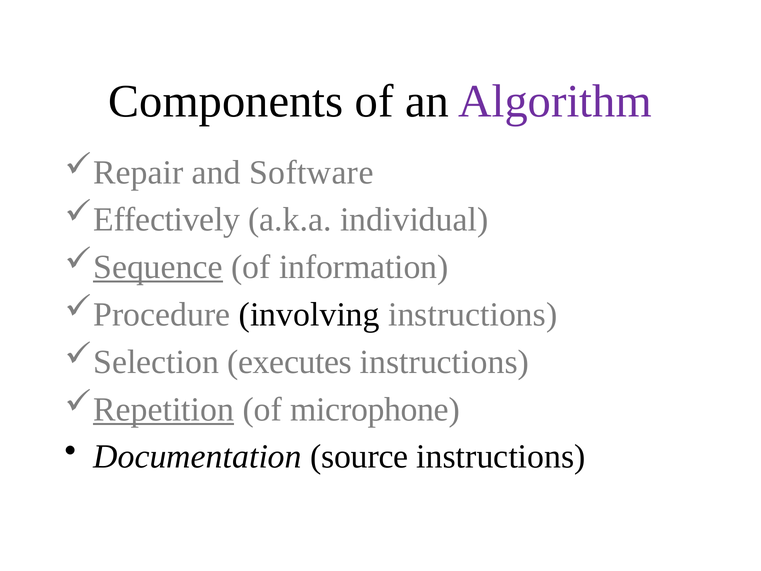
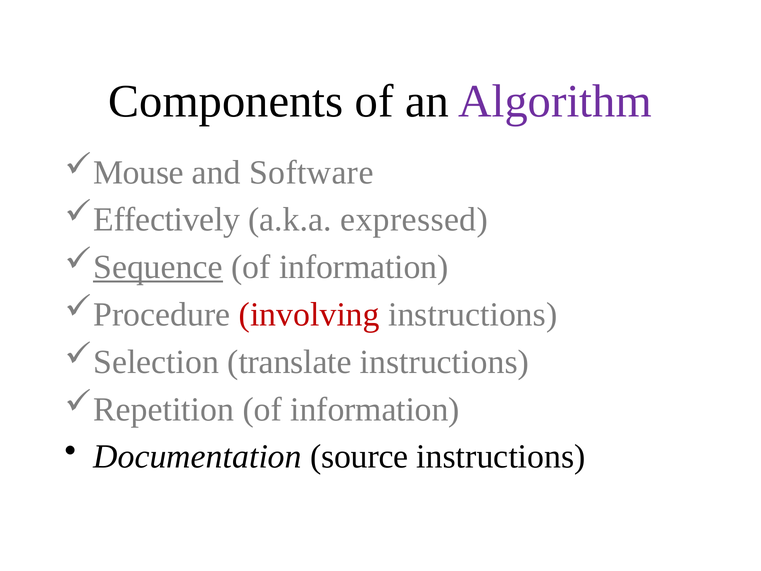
Repair: Repair -> Mouse (138, 172)
individual: individual -> expressed (414, 220)
involving colour: black -> red (309, 314)
executes: executes -> translate (290, 362)
Repetition underline: present -> none (164, 409)
microphone: microphone -> information (375, 409)
